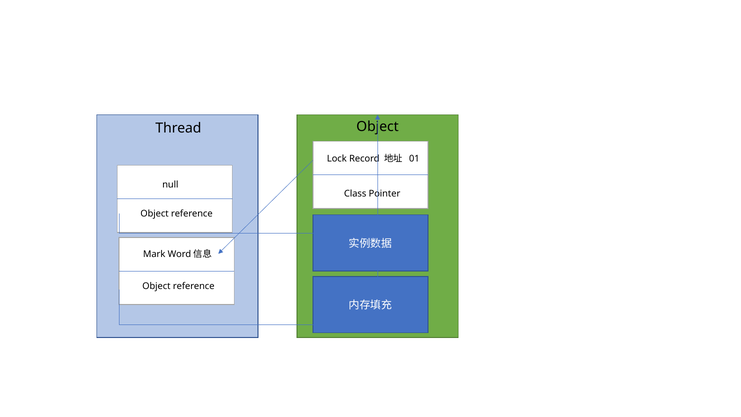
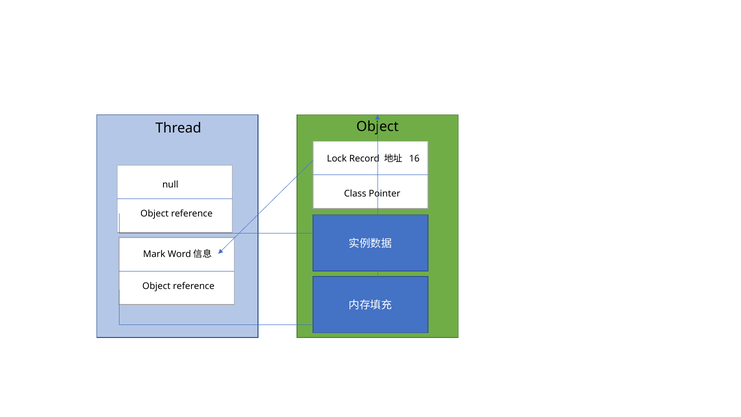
01: 01 -> 16 (414, 158)
